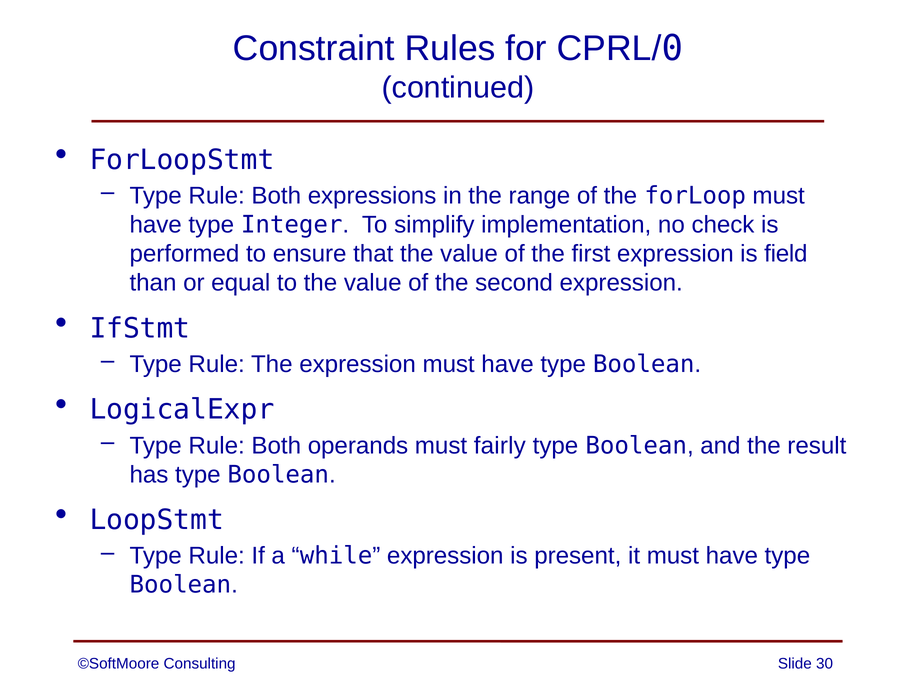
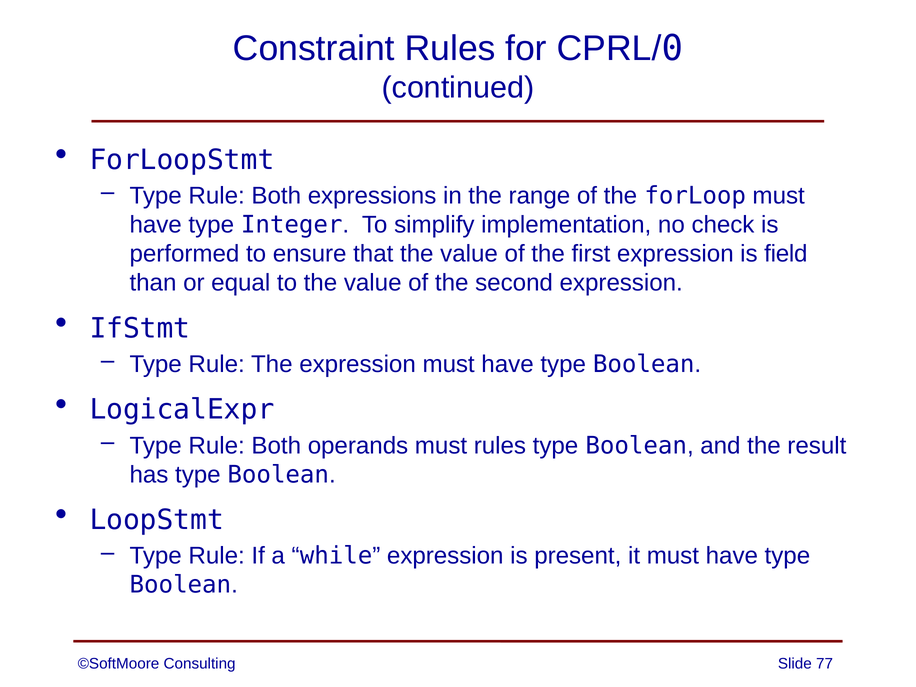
must fairly: fairly -> rules (500, 446)
30: 30 -> 77 (825, 664)
